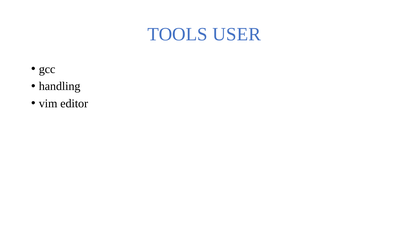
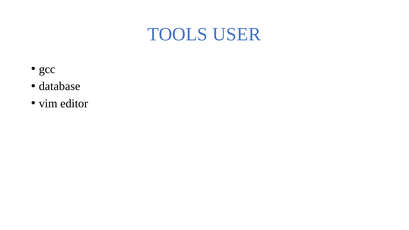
handling: handling -> database (60, 86)
